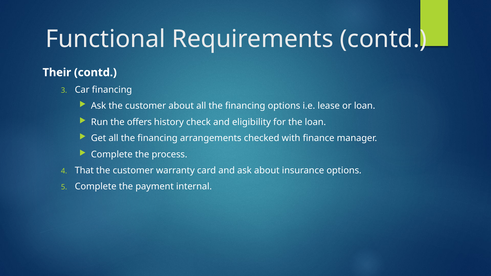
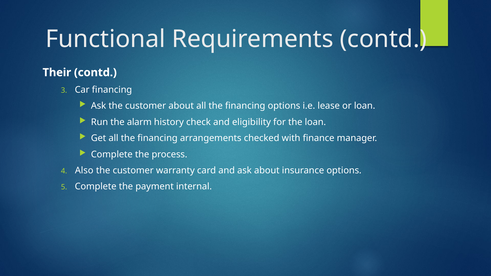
offers: offers -> alarm (139, 122)
That: That -> Also (84, 171)
